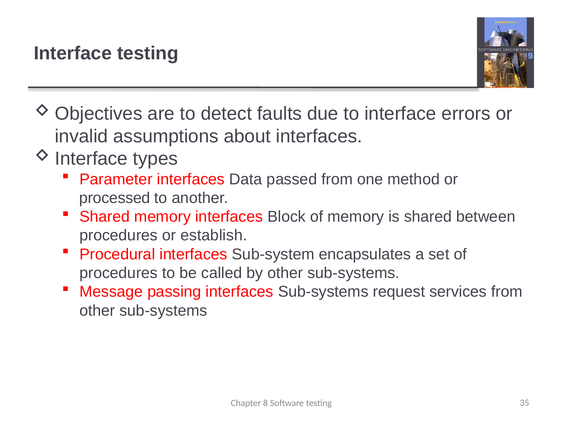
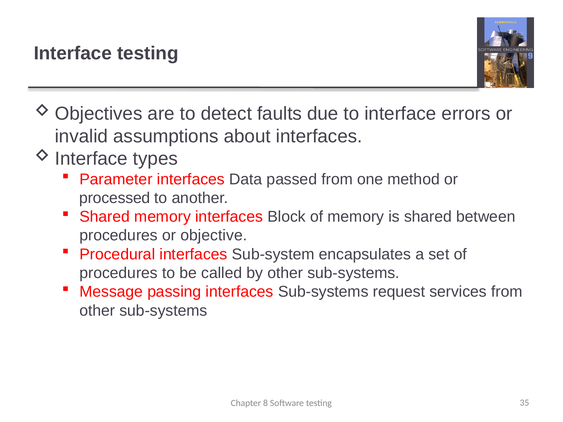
establish: establish -> objective (214, 236)
